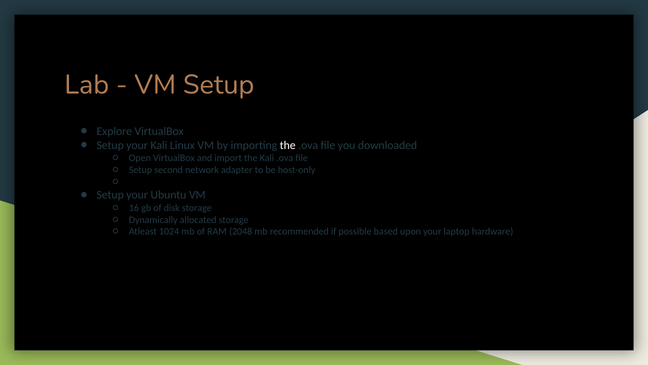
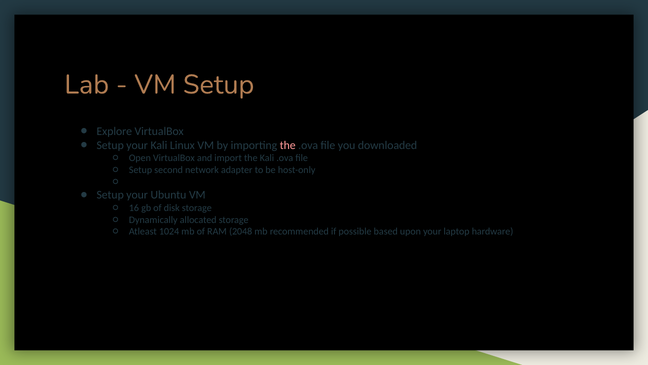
the colour: white -> pink (288, 145)
